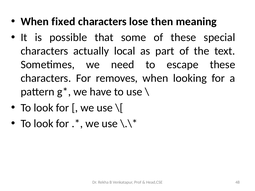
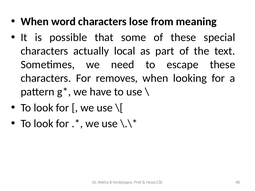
fixed: fixed -> word (64, 22)
then: then -> from (162, 22)
